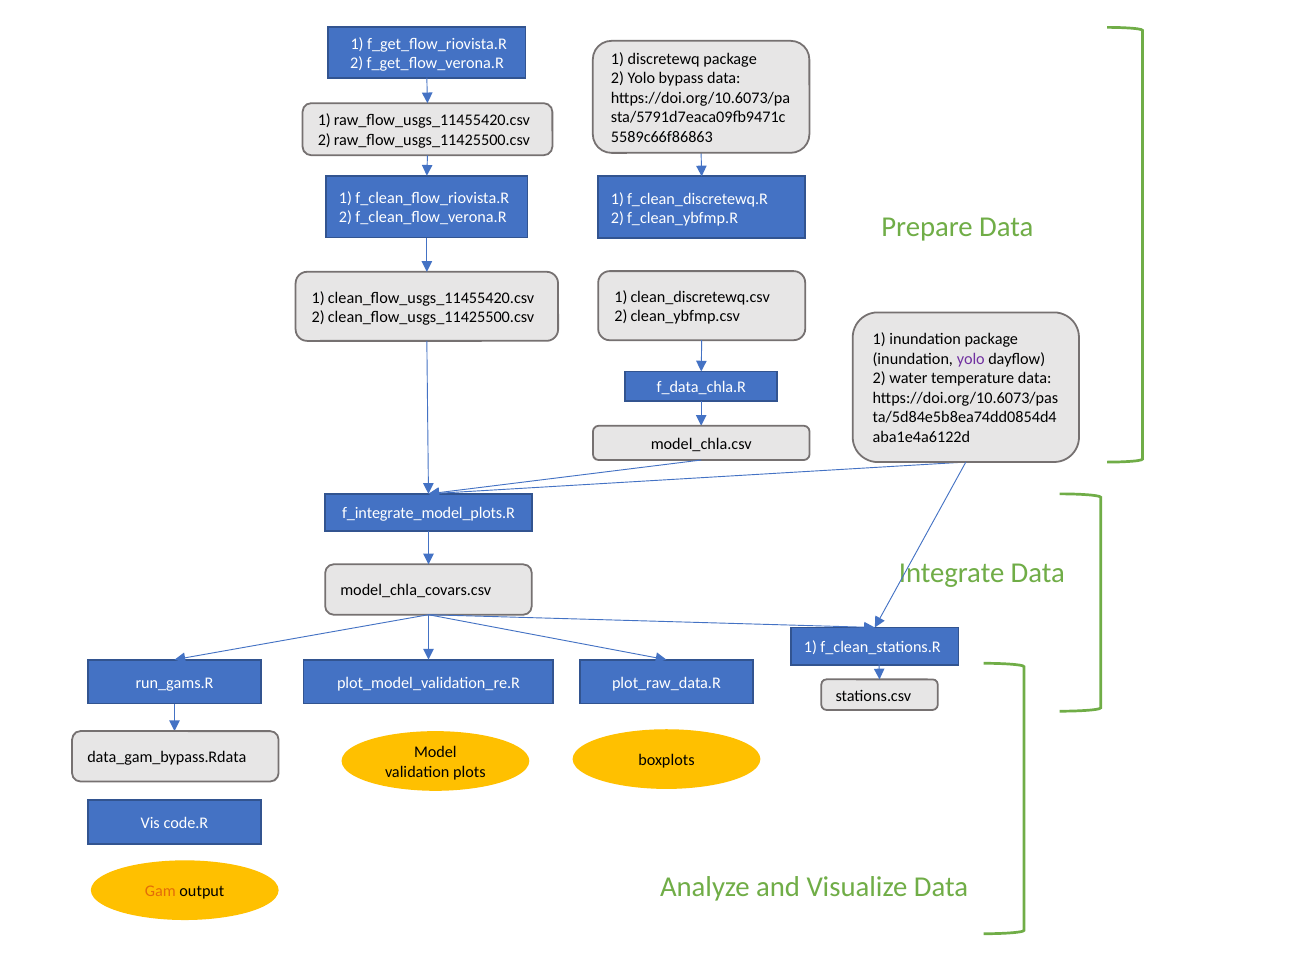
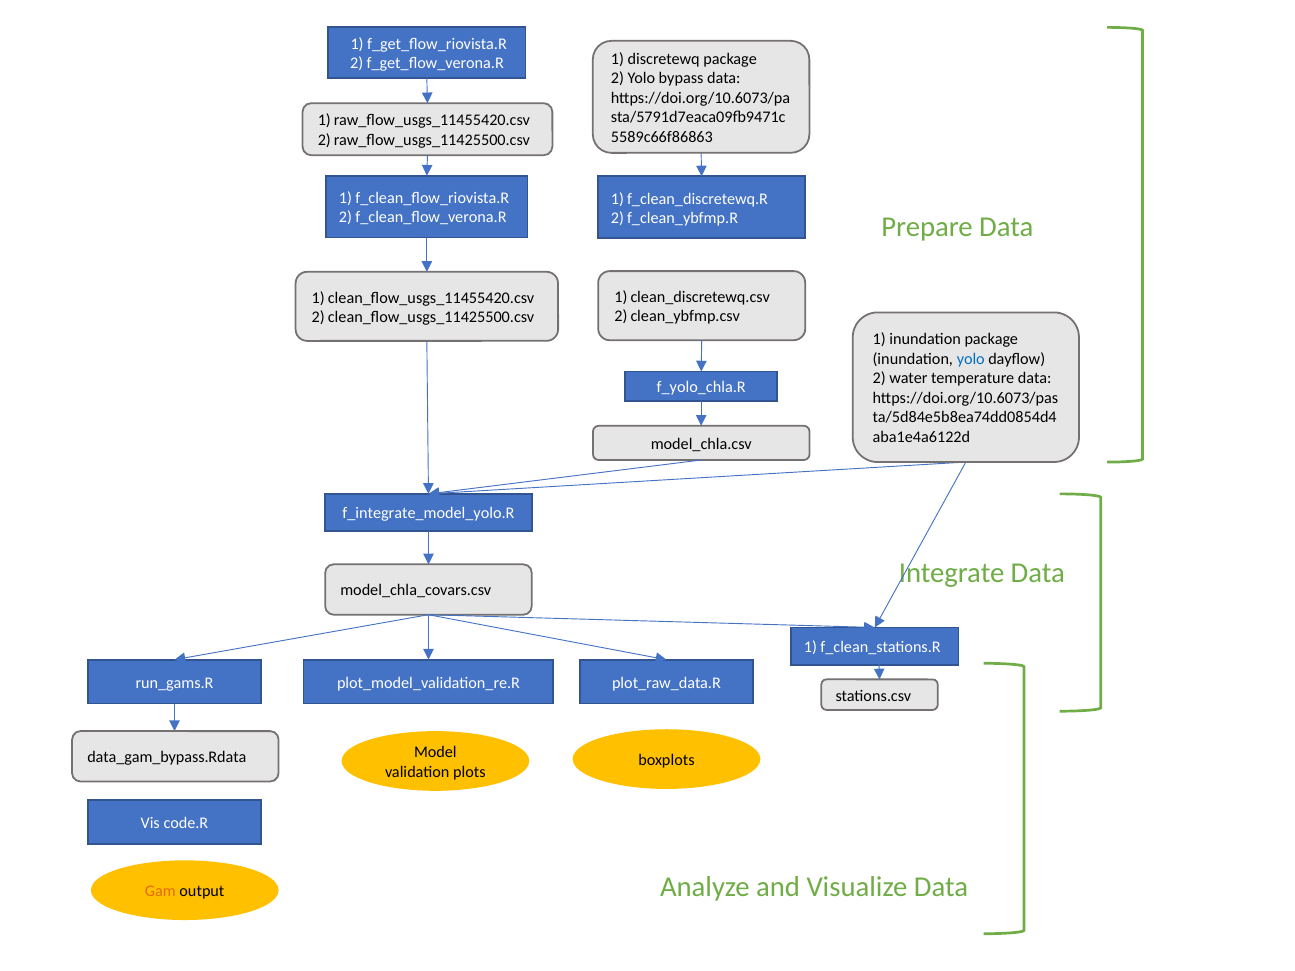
yolo colour: purple -> blue (971, 359)
f_data_chla.R: f_data_chla.R -> f_yolo_chla.R (701, 387)
f_integrate_model_plots.R: f_integrate_model_plots.R -> f_integrate_model_yolo.R (428, 514)
